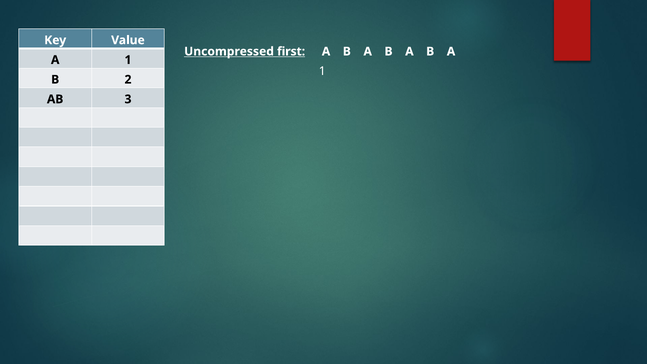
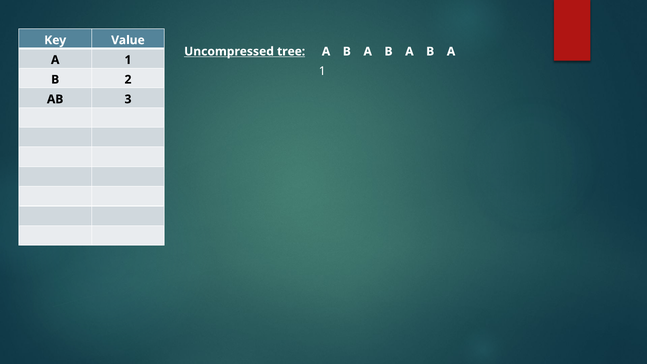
first: first -> tree (291, 51)
